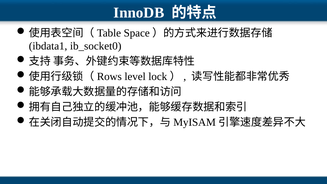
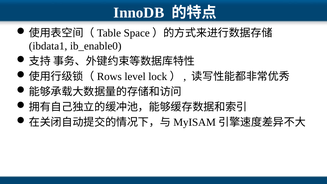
ib_socket0: ib_socket0 -> ib_enable0 (96, 46)
